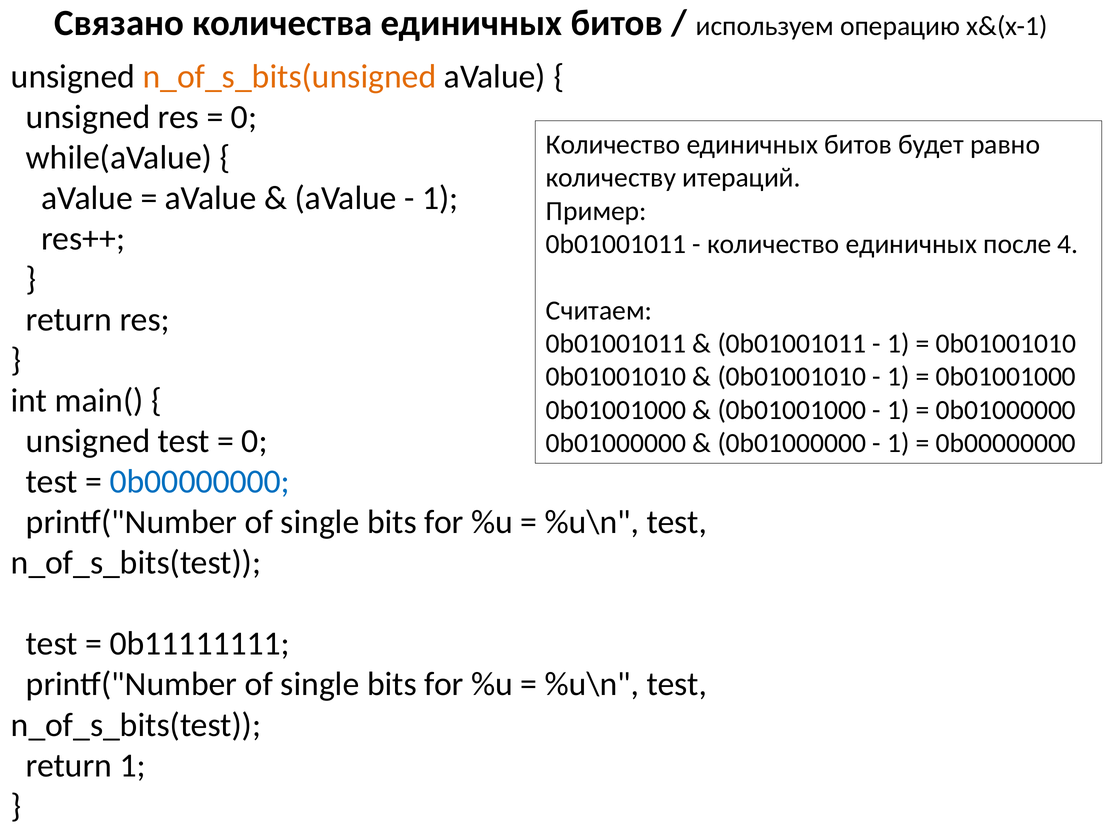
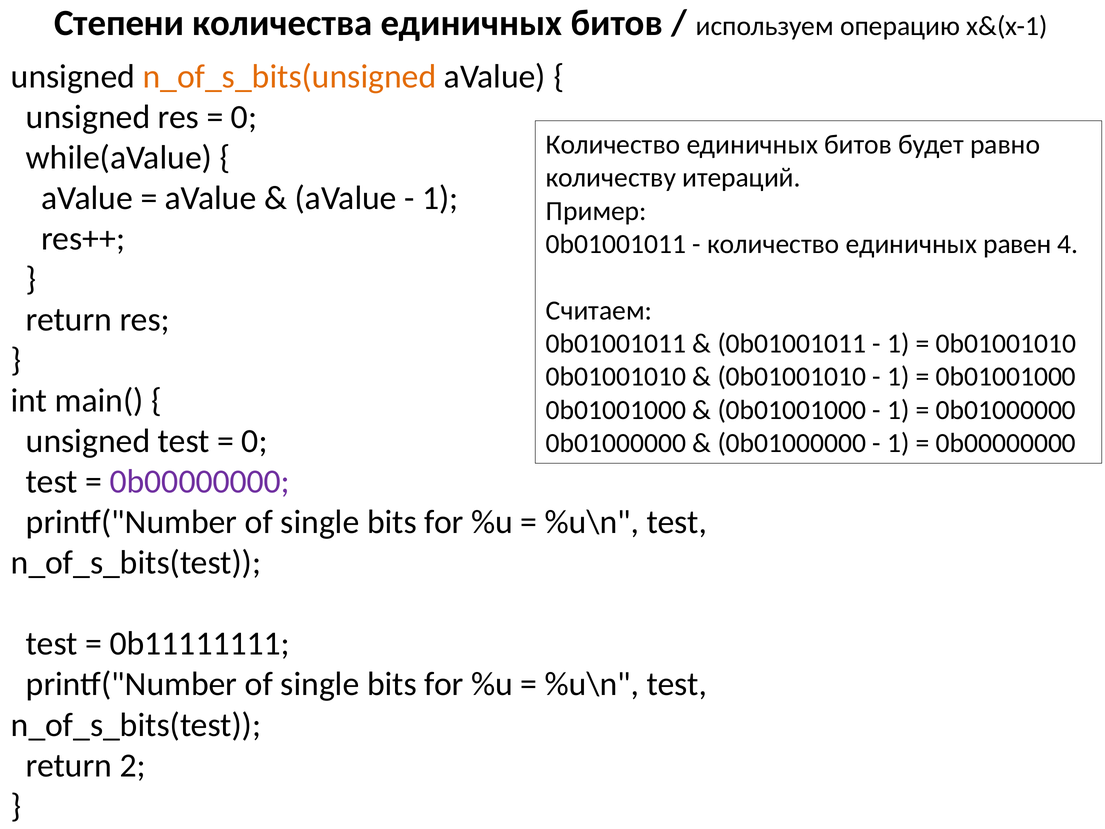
Связано: Связано -> Степени (119, 23)
после: после -> равен (1017, 244)
0b00000000 colour: blue -> purple (200, 482)
return 1: 1 -> 2 (133, 765)
